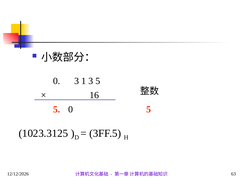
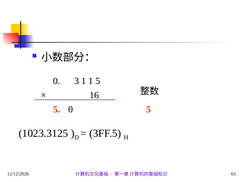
1 3: 3 -> 1 (91, 81)
